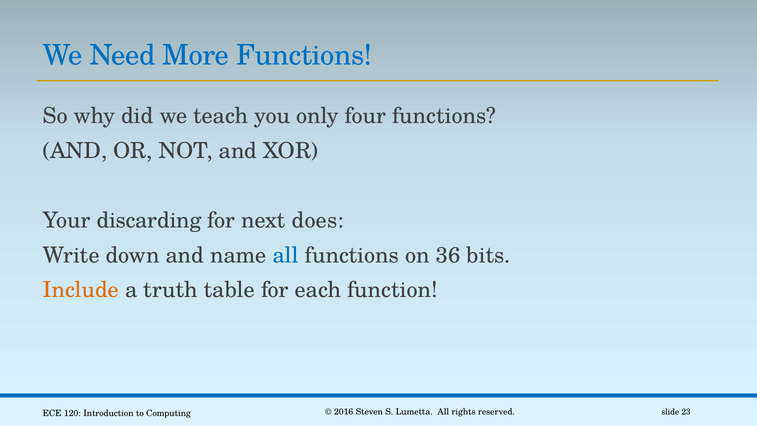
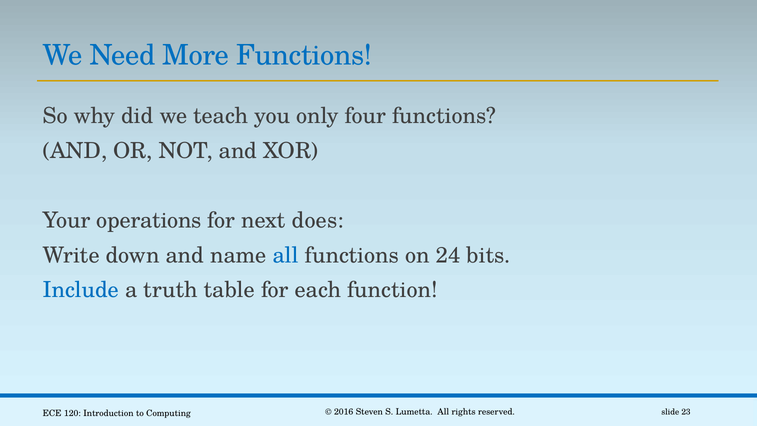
discarding: discarding -> operations (149, 220)
36: 36 -> 24 (448, 255)
Include colour: orange -> blue (81, 290)
